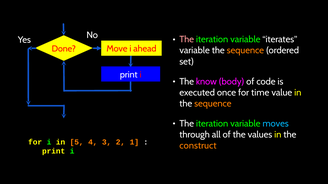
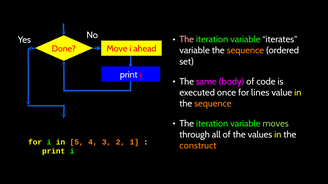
know: know -> same (206, 82)
time: time -> lines (260, 93)
moves colour: light blue -> light green (276, 124)
